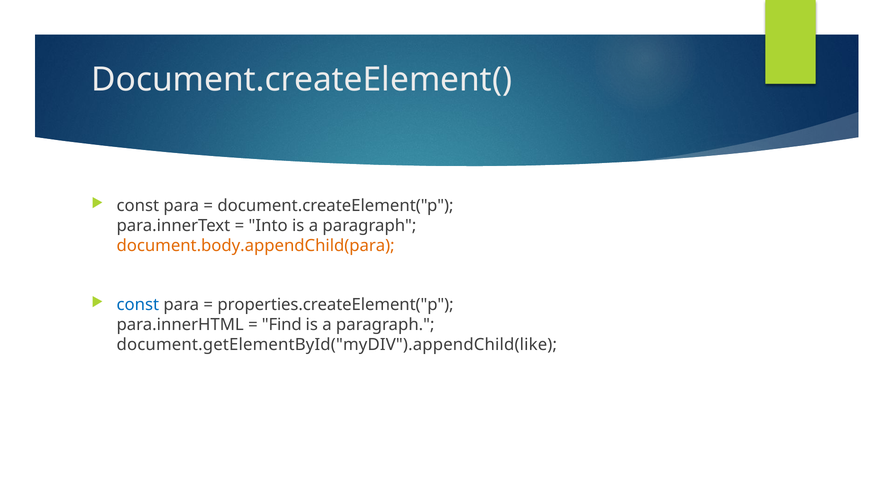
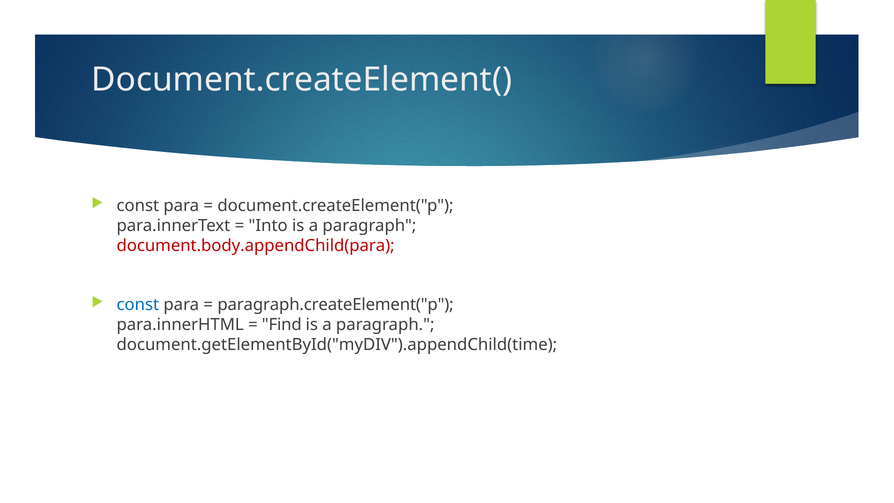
document.body.appendChild(para colour: orange -> red (256, 246)
properties.createElement("p: properties.createElement("p -> paragraph.createElement("p (336, 305)
document.getElementById("myDIV").appendChild(like: document.getElementById("myDIV").appendChild(like -> document.getElementById("myDIV").appendChild(time (337, 345)
